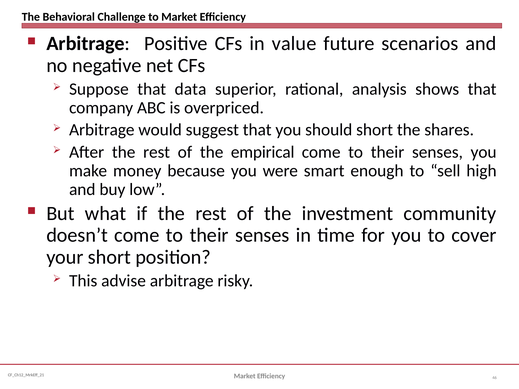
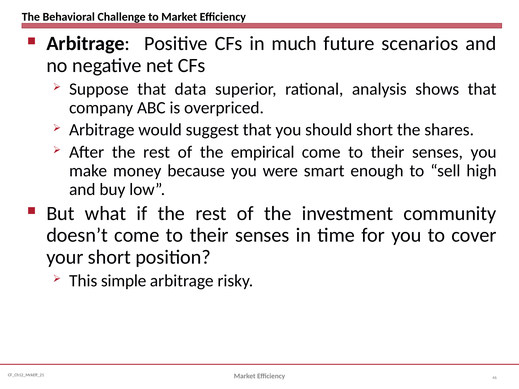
value: value -> much (294, 44)
advise: advise -> simple (124, 281)
